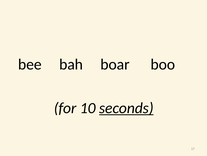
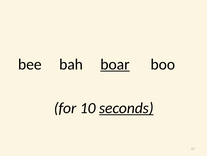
boar underline: none -> present (115, 64)
